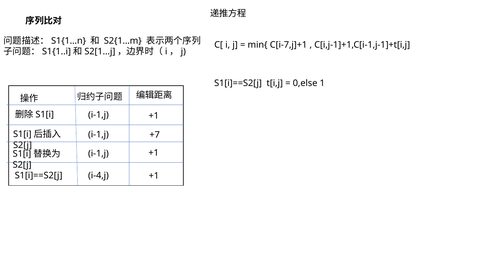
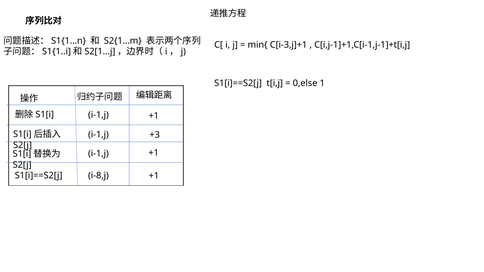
C[i-7,j]+1: C[i-7,j]+1 -> C[i-3,j]+1 (289, 45)
+7: +7 -> +3 (155, 135)
i-4,j: i-4,j -> i-8,j (98, 176)
